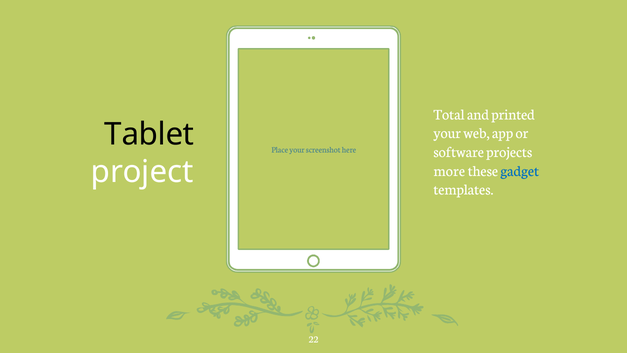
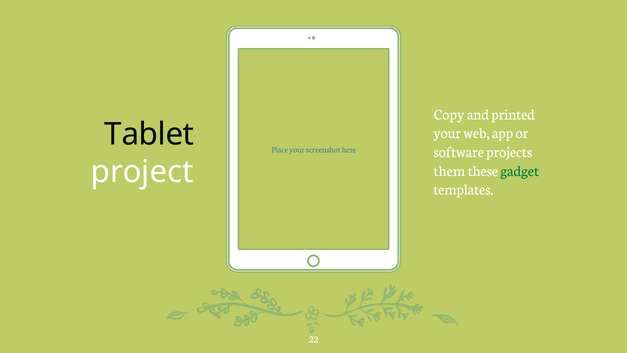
Total: Total -> Copy (449, 114)
more: more -> them (449, 171)
gadget colour: blue -> green (520, 171)
